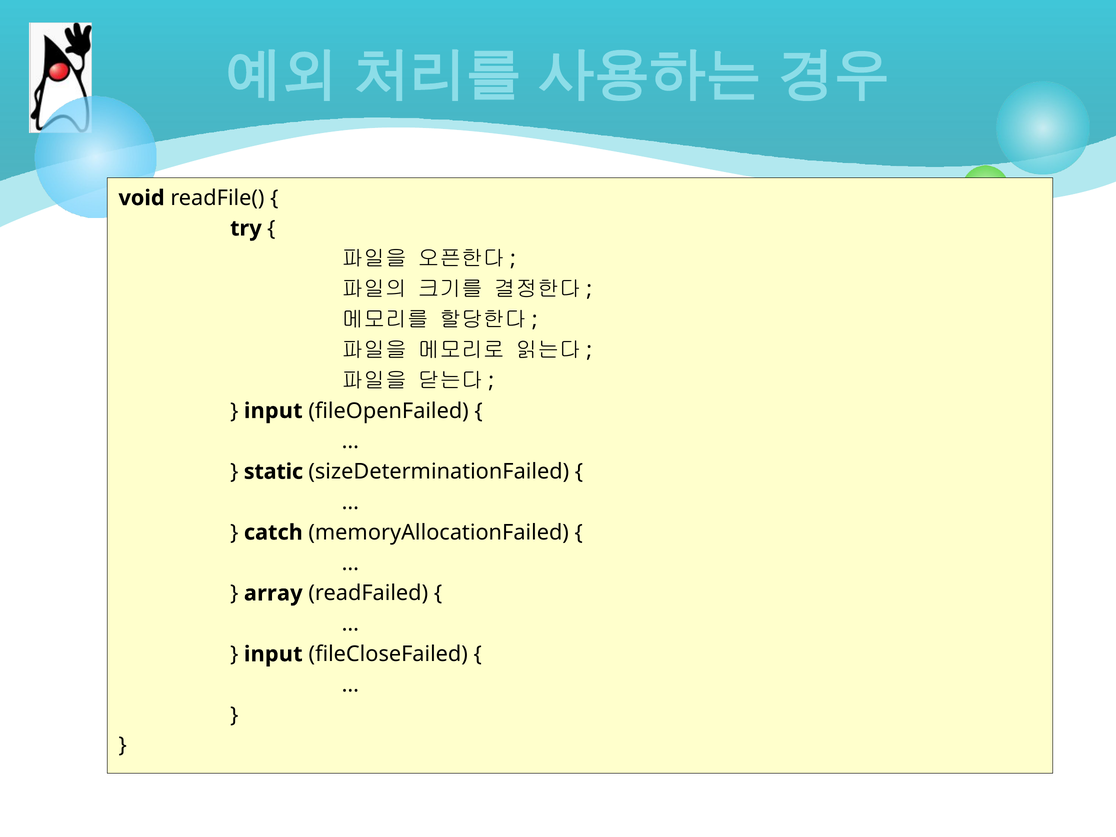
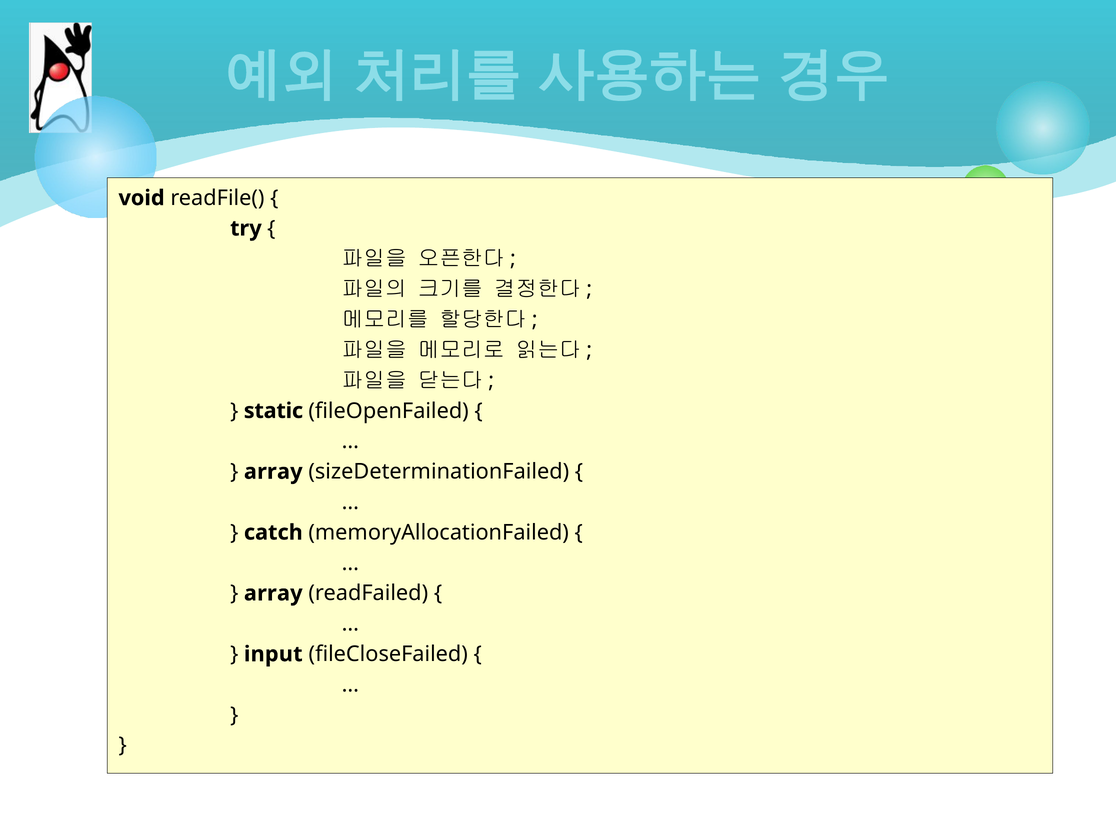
input: input -> static (273, 411)
static: static -> array (273, 472)
